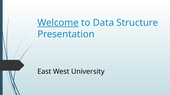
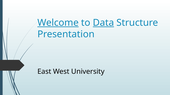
Data underline: none -> present (103, 23)
